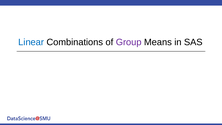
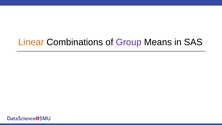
Linear colour: blue -> orange (31, 42)
